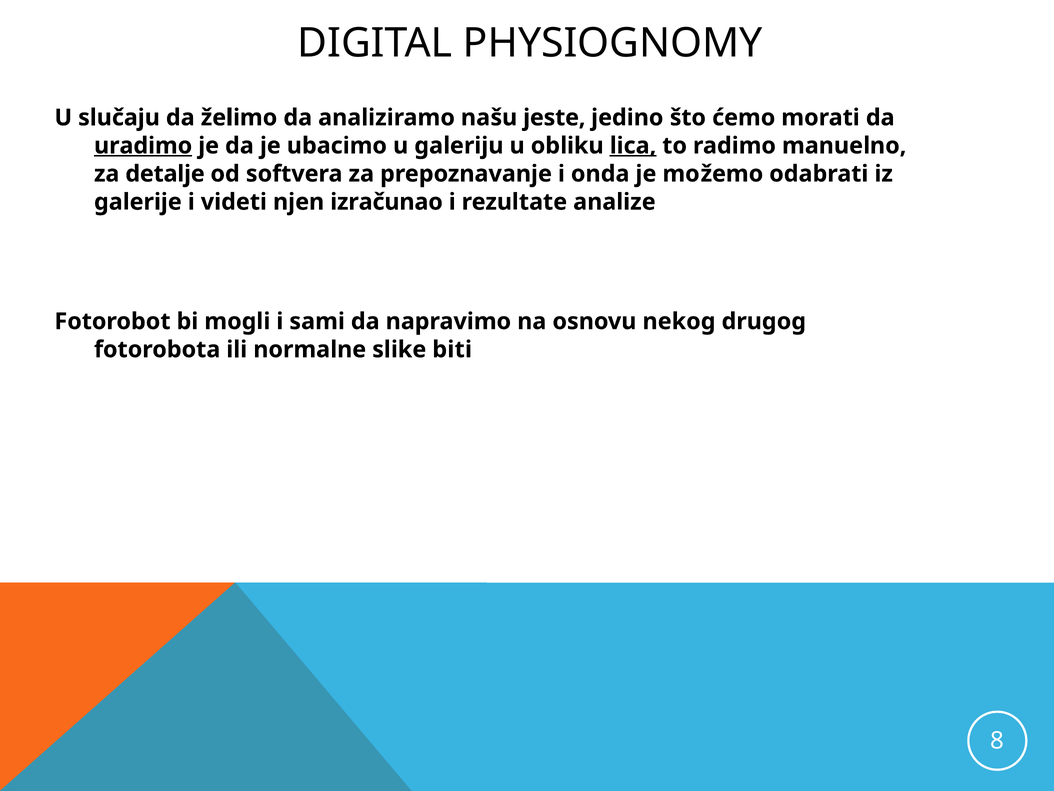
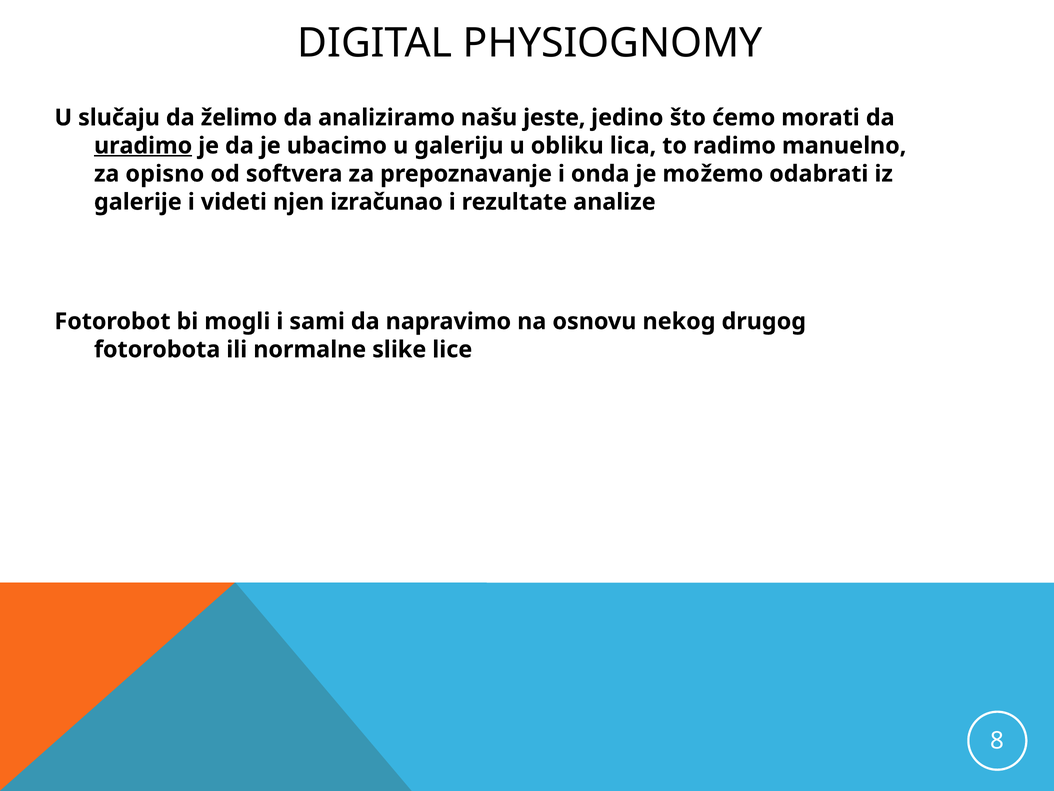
lica underline: present -> none (633, 146)
detalje: detalje -> opisno (165, 174)
biti: biti -> lice (452, 349)
